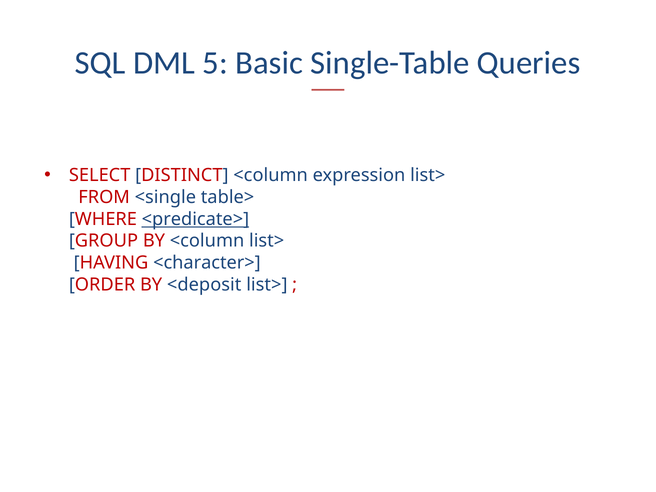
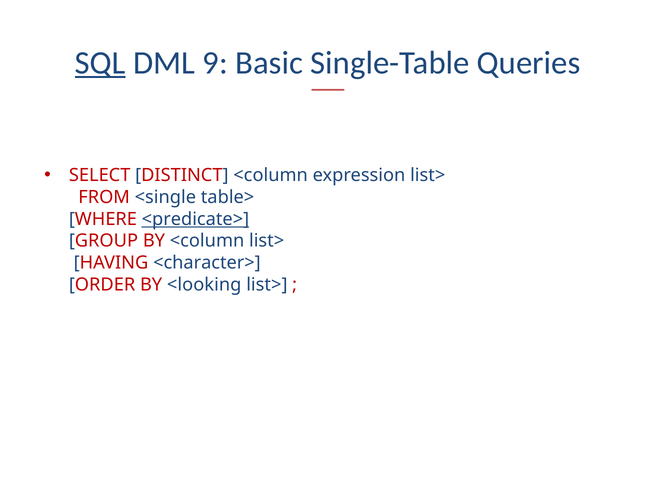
SQL underline: none -> present (100, 63)
5: 5 -> 9 (215, 63)
<deposit: <deposit -> <looking (204, 285)
